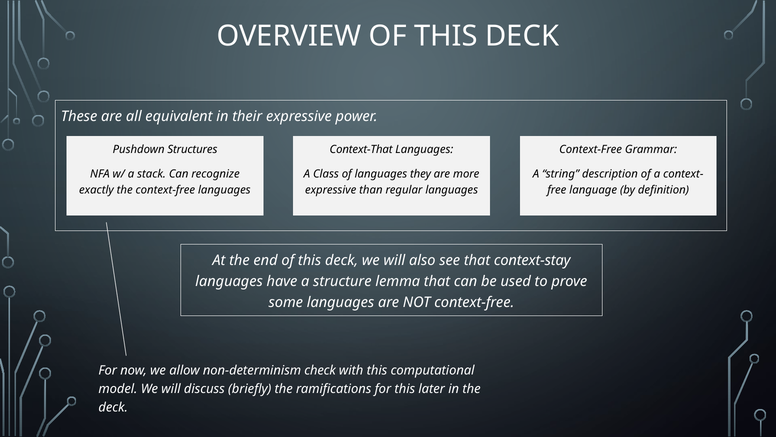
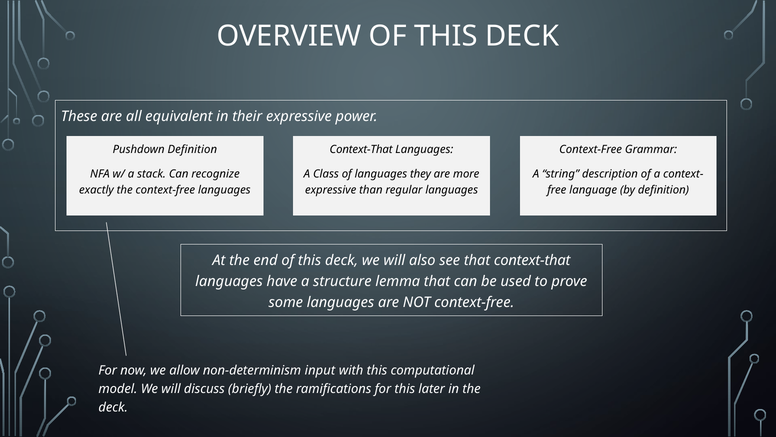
Pushdown Structures: Structures -> Definition (192, 149)
that context-stay: context-stay -> context-that (532, 260)
check: check -> input (320, 370)
